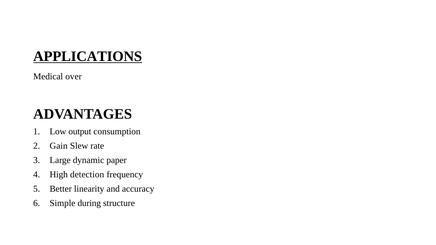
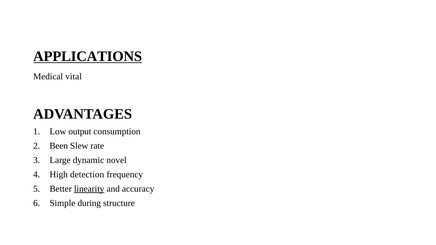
over: over -> vital (74, 77)
Gain: Gain -> Been (59, 146)
paper: paper -> novel (117, 160)
linearity underline: none -> present (89, 189)
